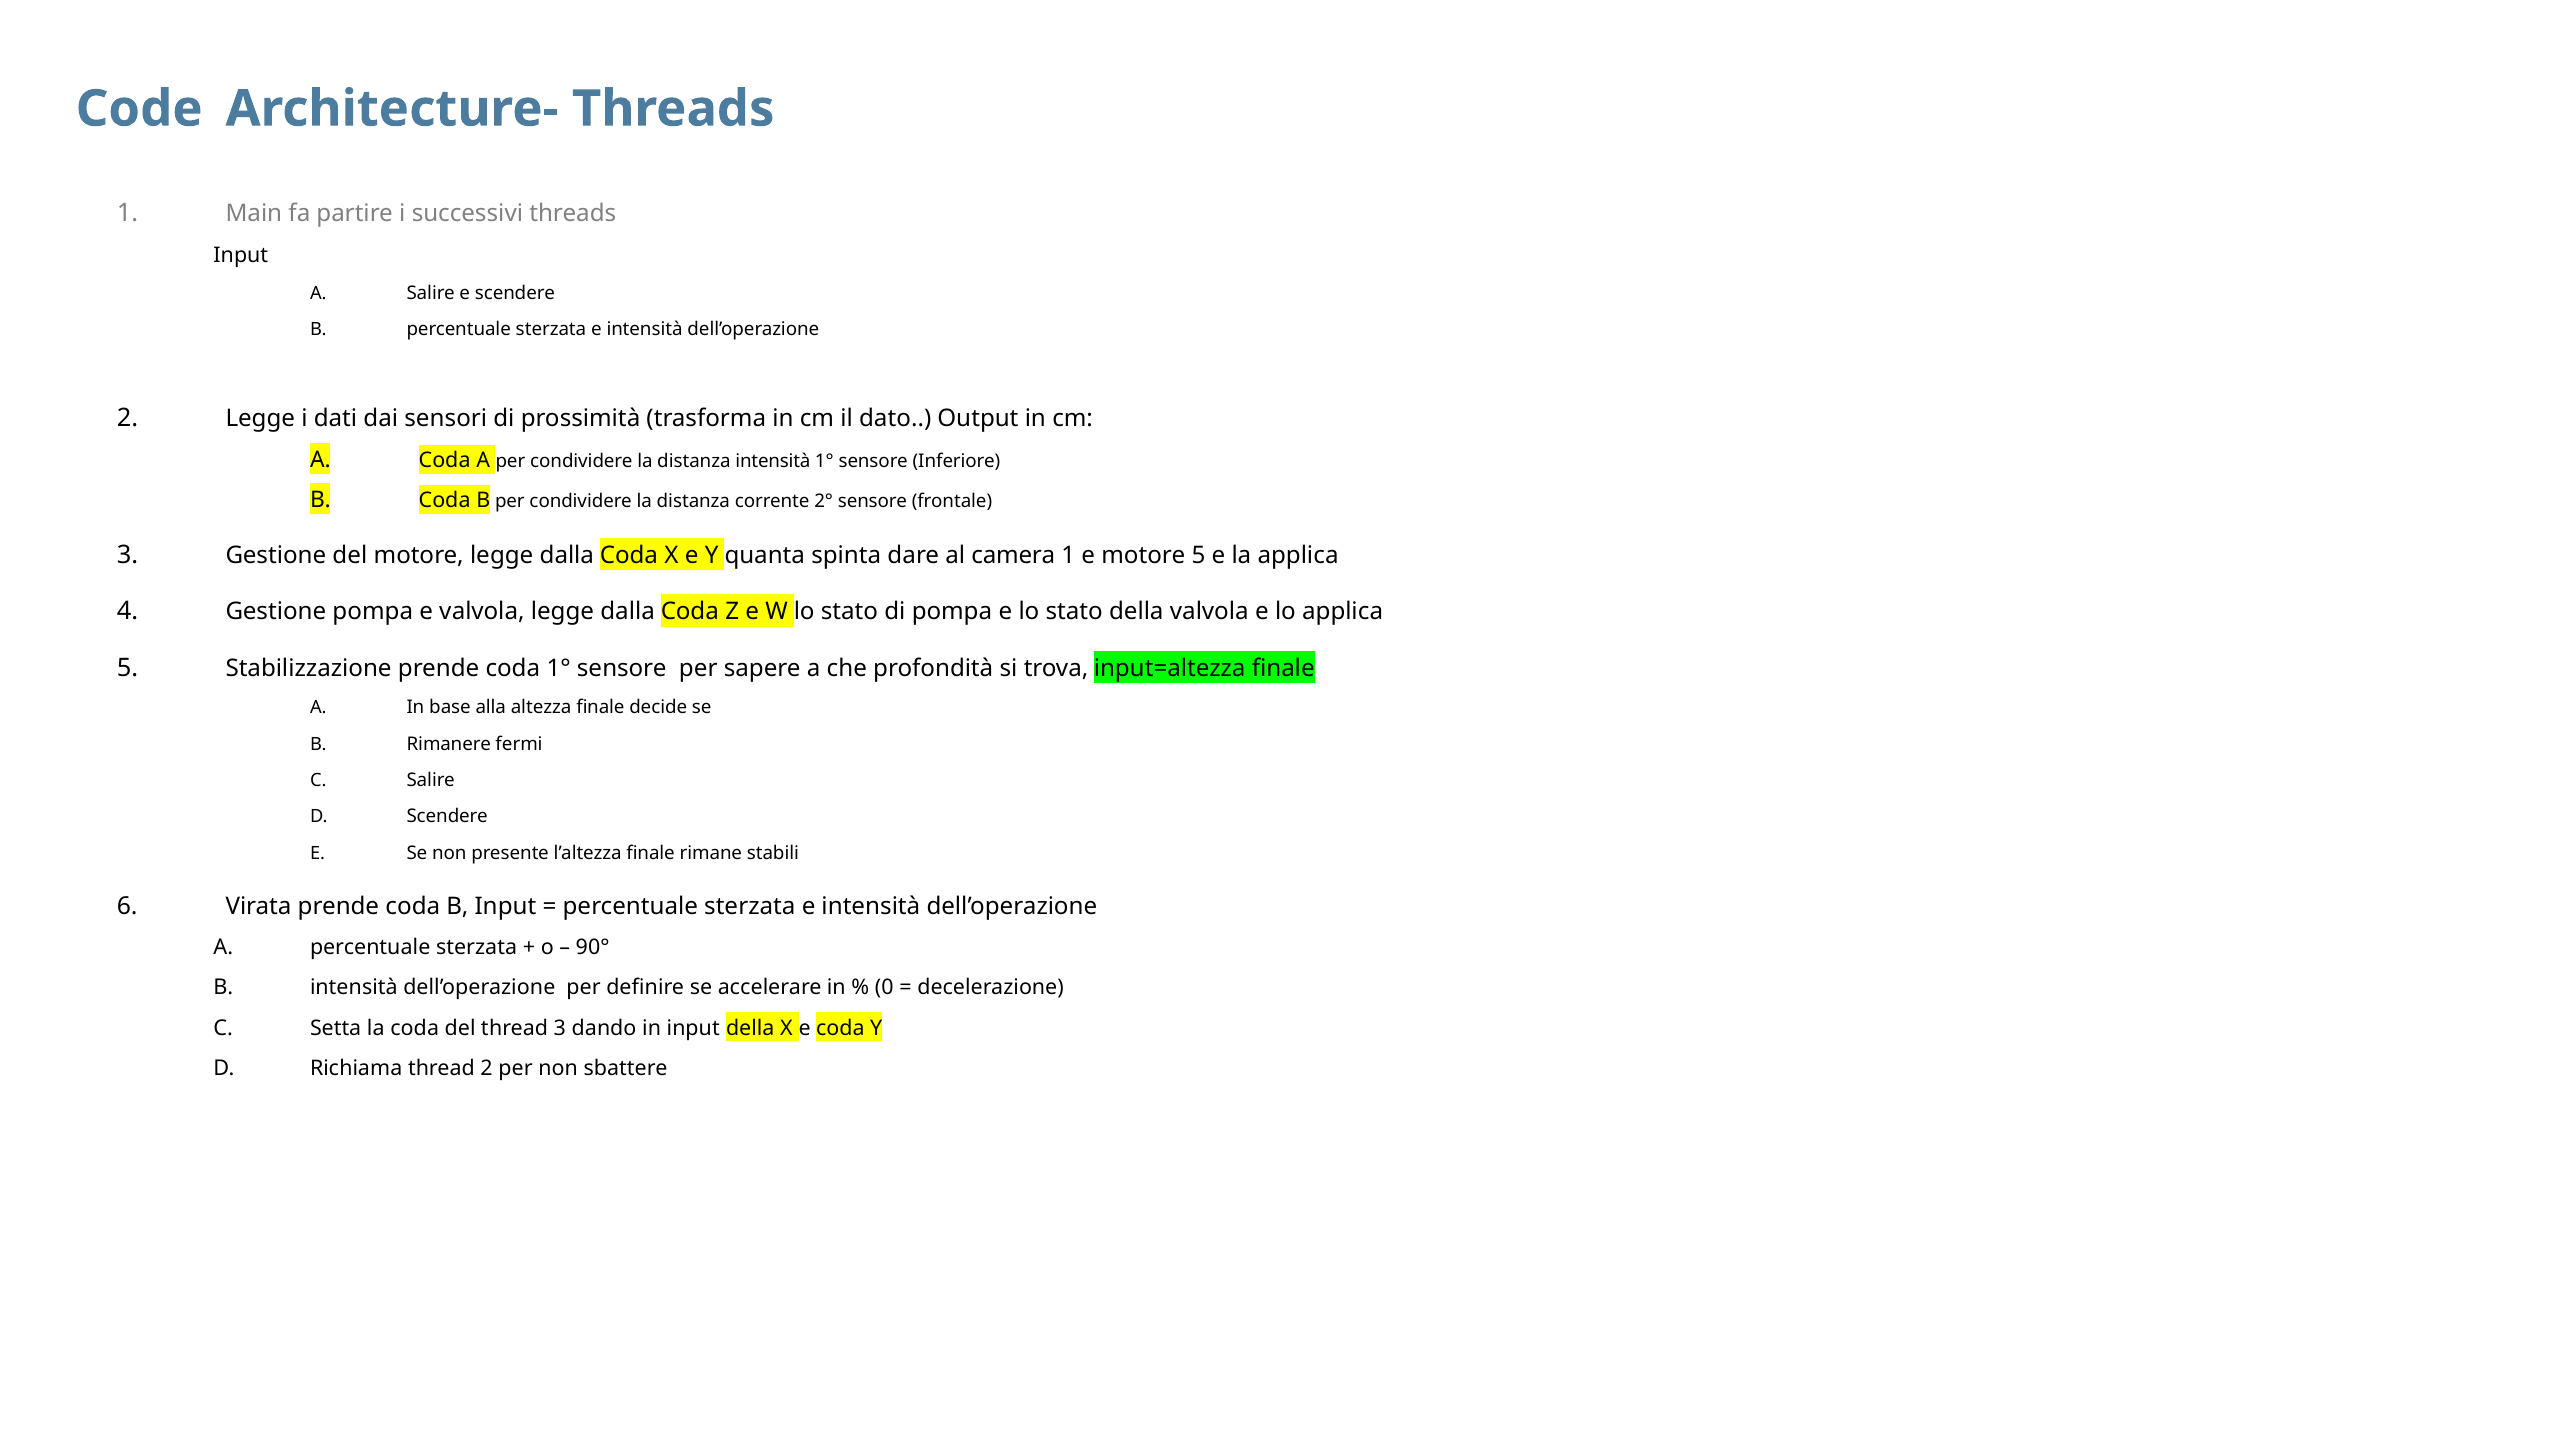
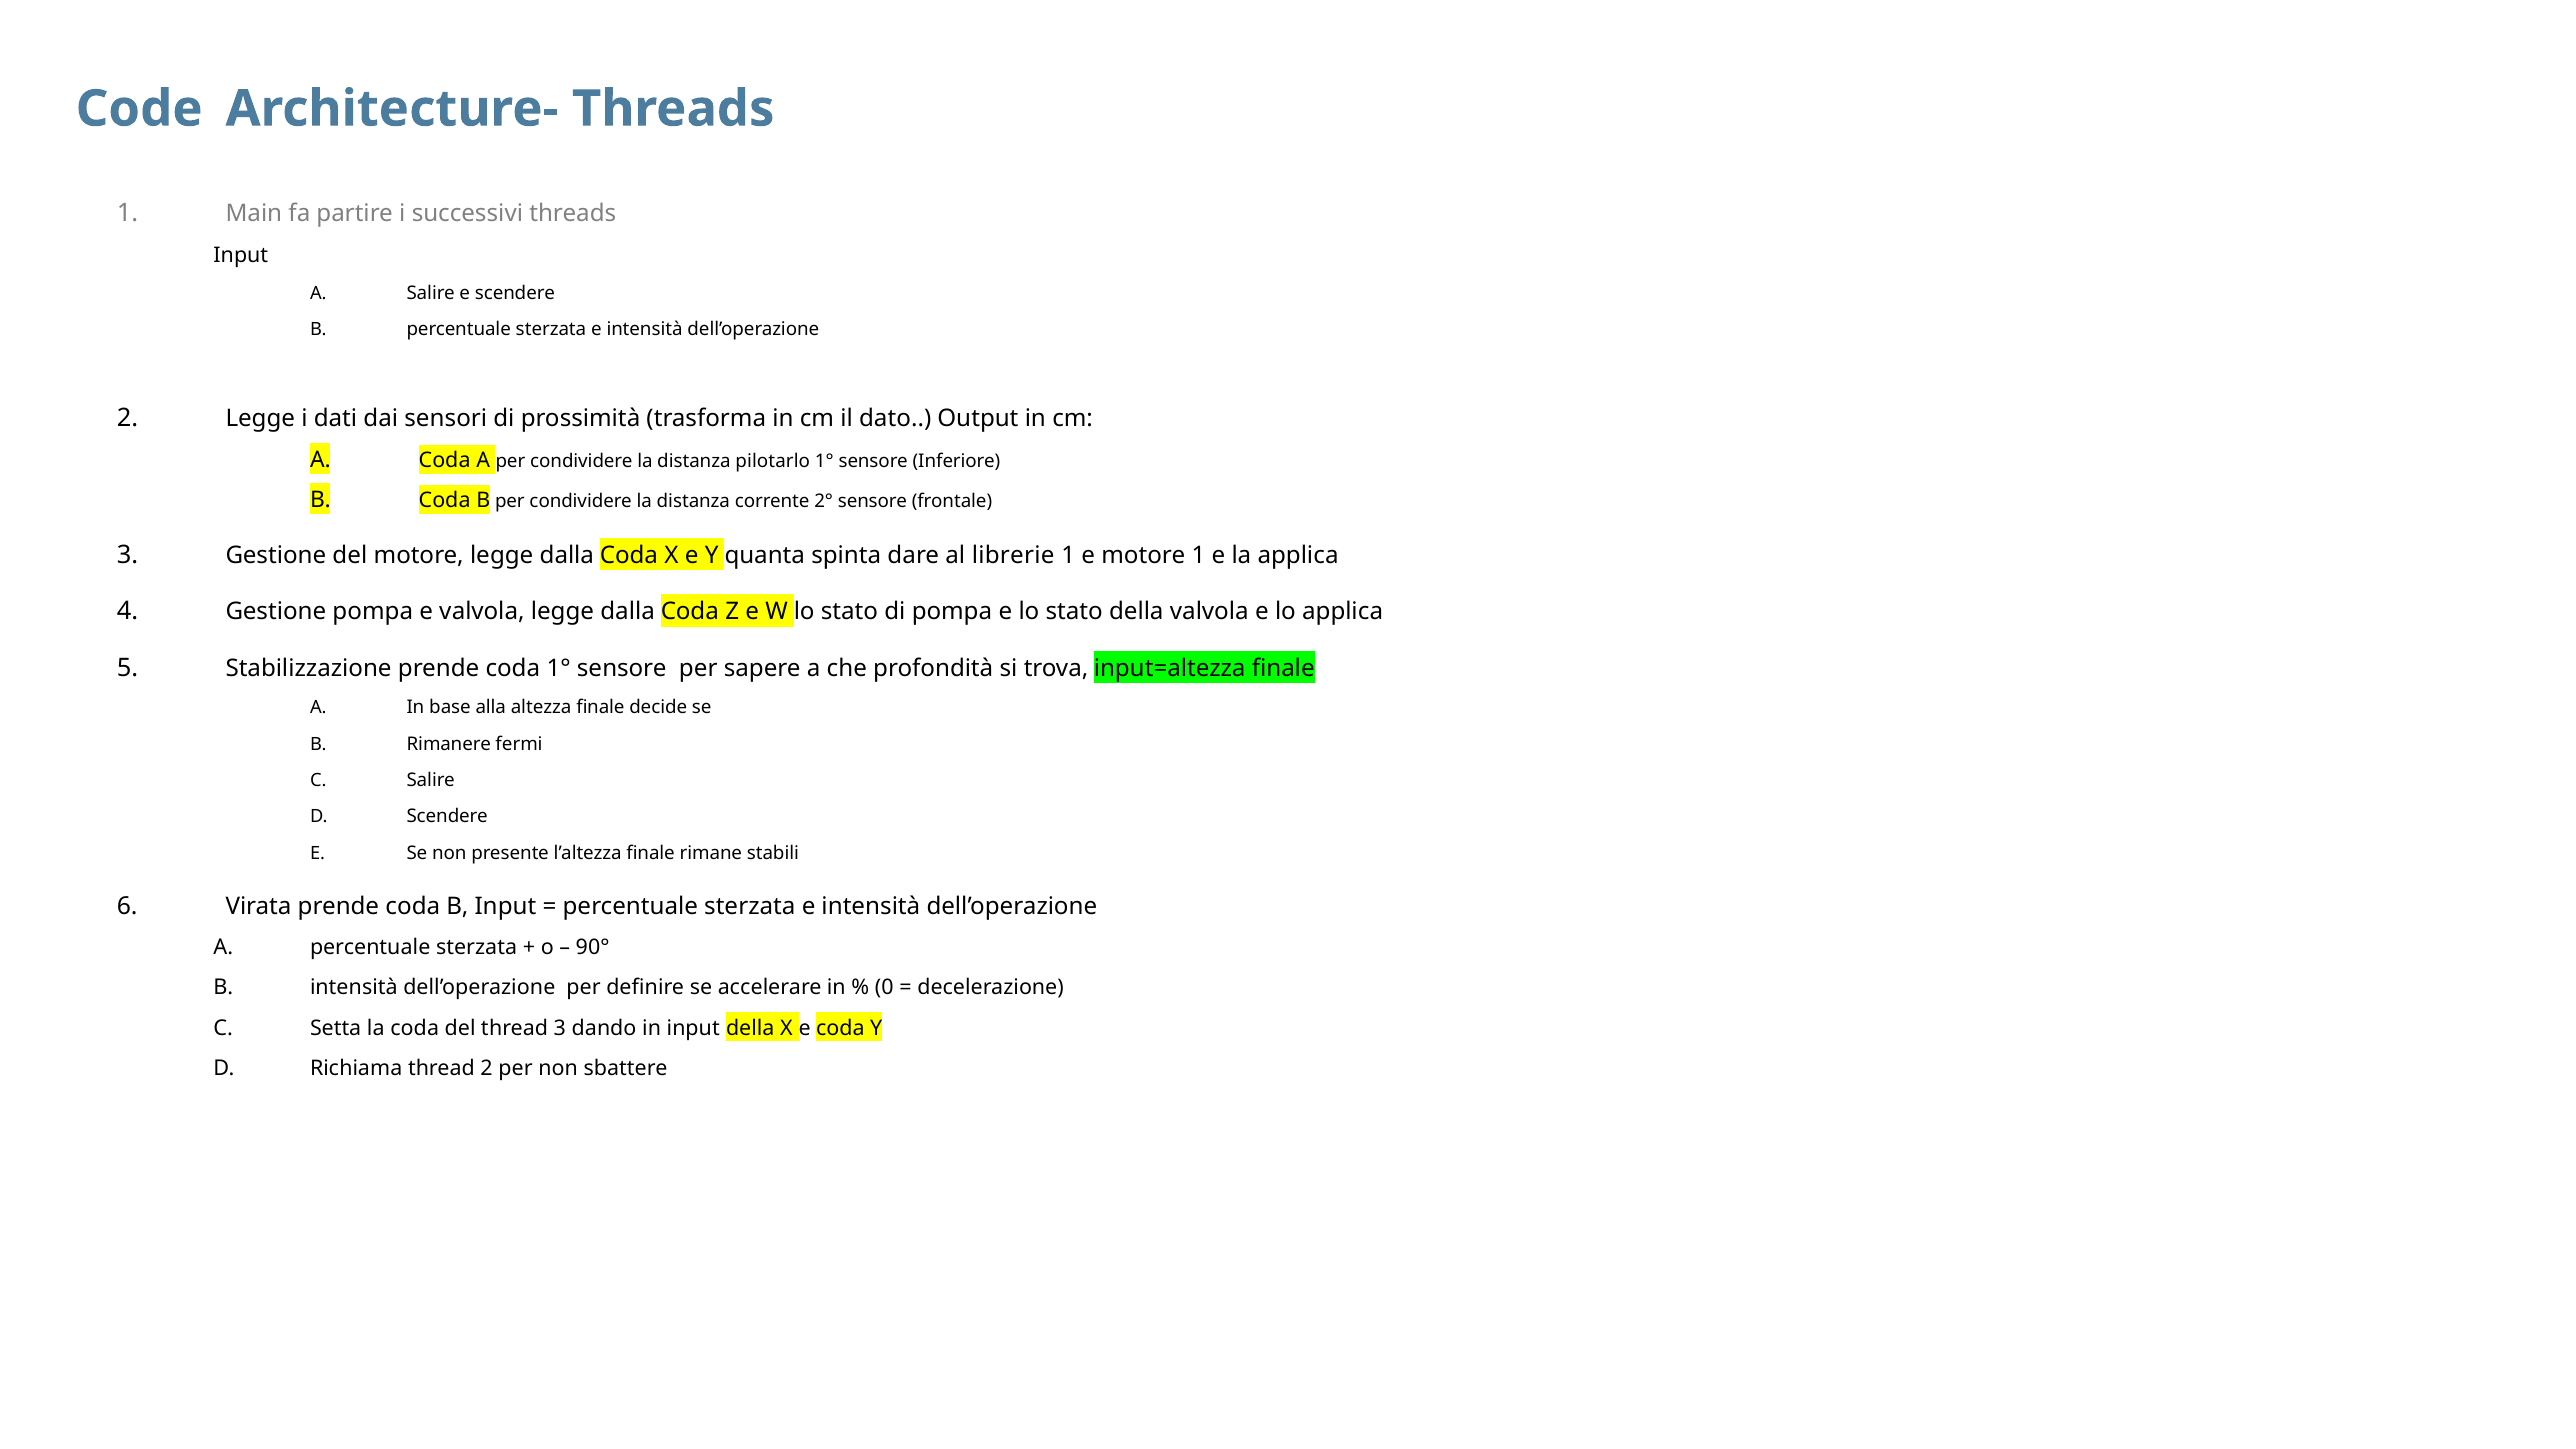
distanza intensità: intensità -> pilotarlo (773, 461)
camera: camera -> librerie (1013, 555)
motore 5: 5 -> 1 (1198, 555)
